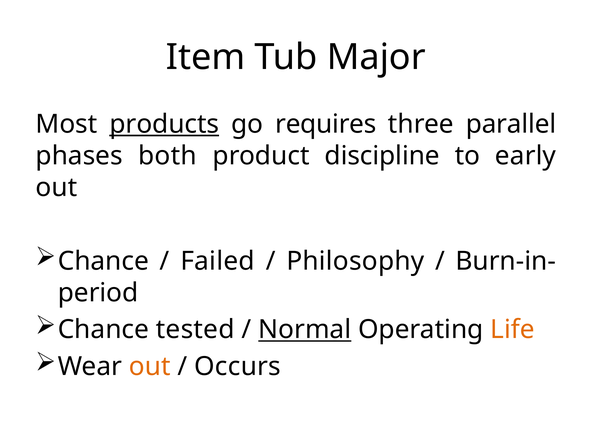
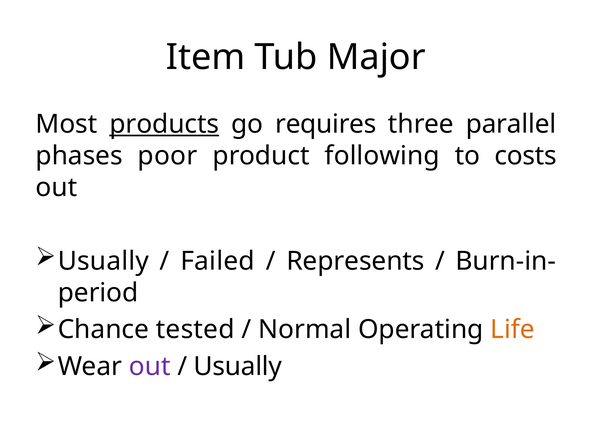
both: both -> poor (167, 156)
discipline: discipline -> following (382, 156)
early: early -> costs (526, 156)
Chance: Chance -> Usually (103, 261)
Philosophy: Philosophy -> Represents (355, 261)
Normal underline: present -> none (305, 330)
out colour: orange -> purple (150, 367)
Occurs: Occurs -> Usually (238, 367)
